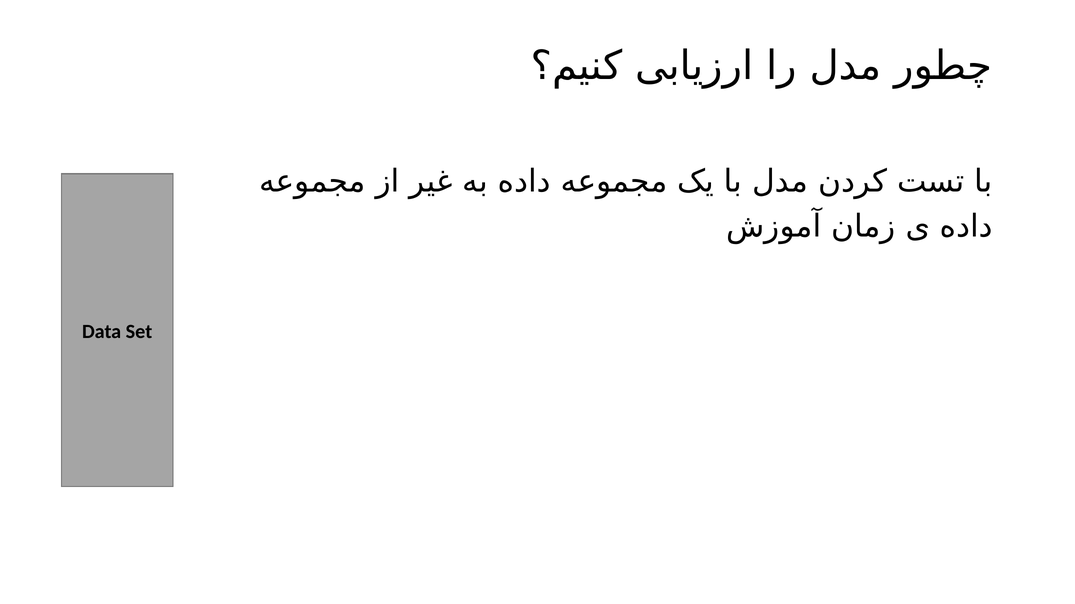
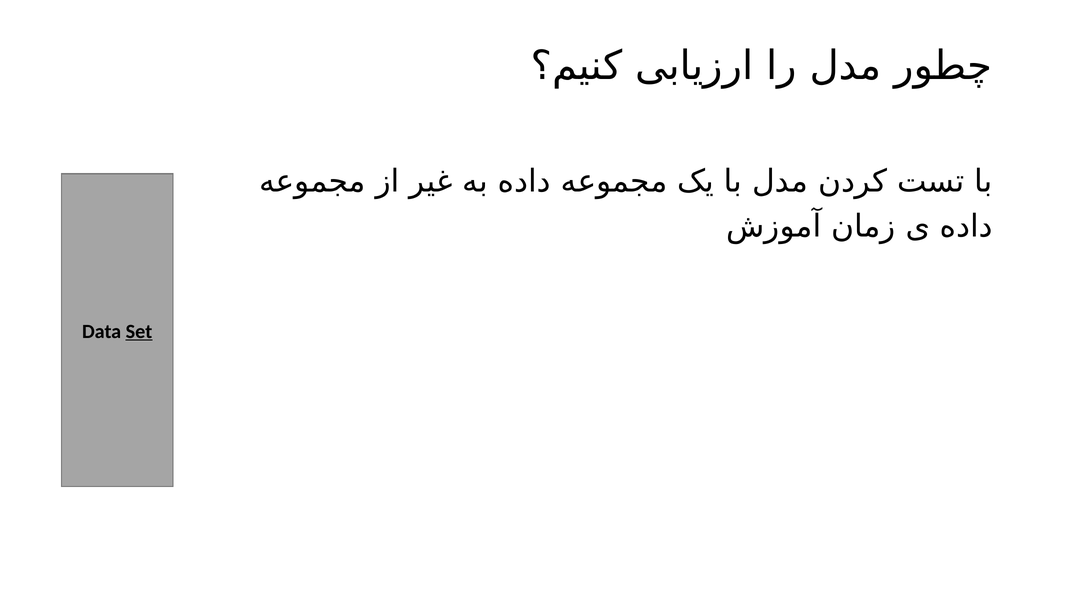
Set underline: none -> present (139, 332)
